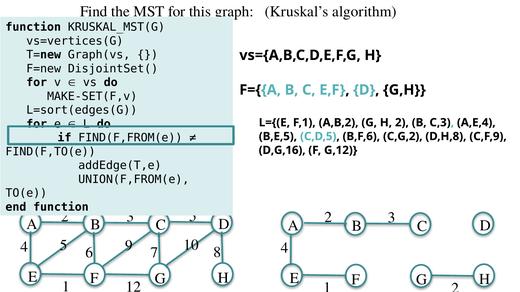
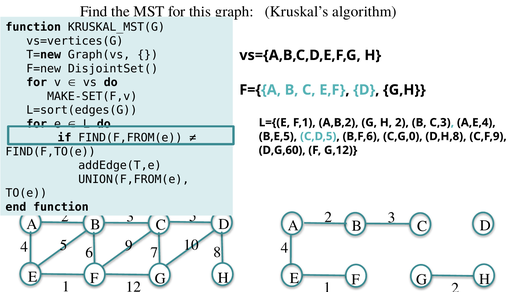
C,G,2: C,G,2 -> C,G,0 (403, 137)
D,G,16: D,G,16 -> D,G,60 (282, 150)
